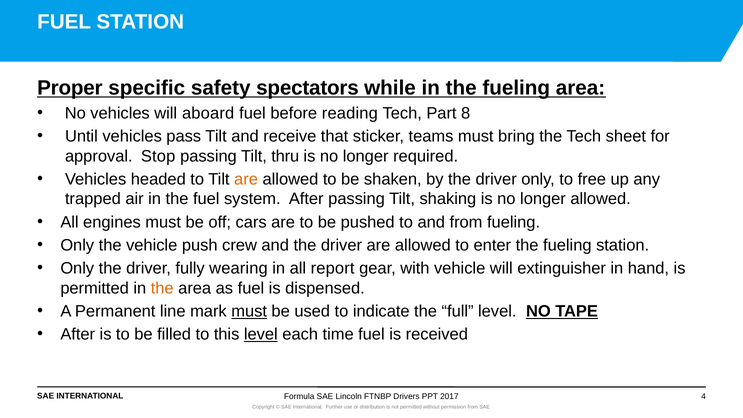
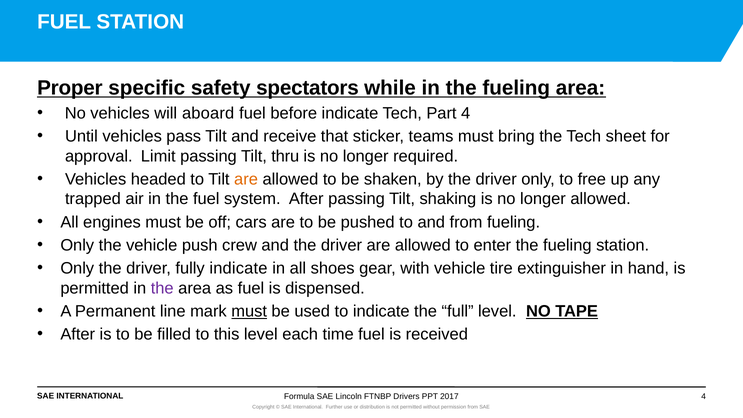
before reading: reading -> indicate (350, 113)
Part 8: 8 -> 4 (466, 113)
Stop: Stop -> Limit (158, 156)
fully wearing: wearing -> indicate (238, 268)
report: report -> shoes (333, 268)
vehicle will: will -> tire (501, 268)
the colour: orange -> purple (162, 288)
level underline: present -> none (261, 334)
